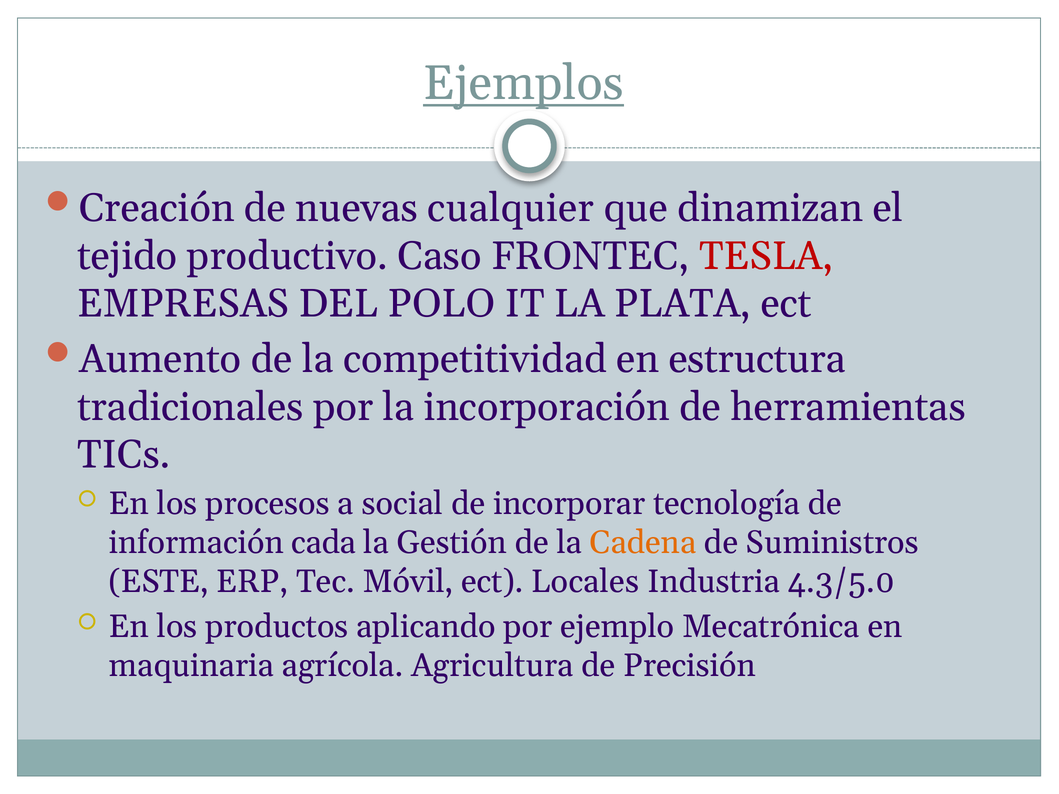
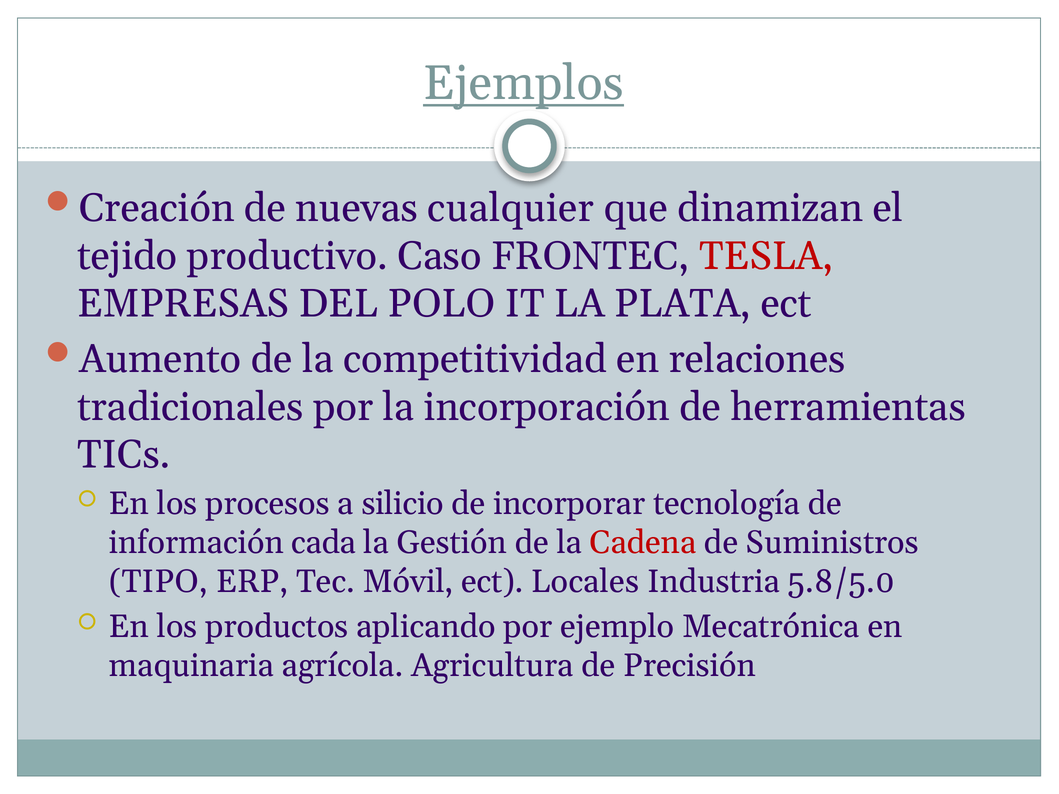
estructura: estructura -> relaciones (757, 359)
social: social -> silicio (403, 504)
Cadena colour: orange -> red (643, 543)
ESTE: ESTE -> TIPO (159, 582)
4.3/5.0: 4.3/5.0 -> 5.8/5.0 (841, 582)
